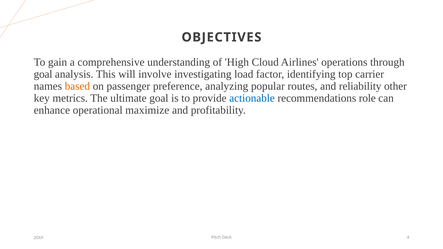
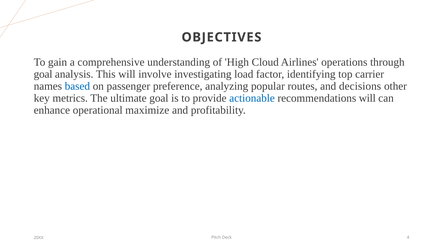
based colour: orange -> blue (77, 86)
reliability: reliability -> decisions (360, 86)
recommendations role: role -> will (367, 98)
